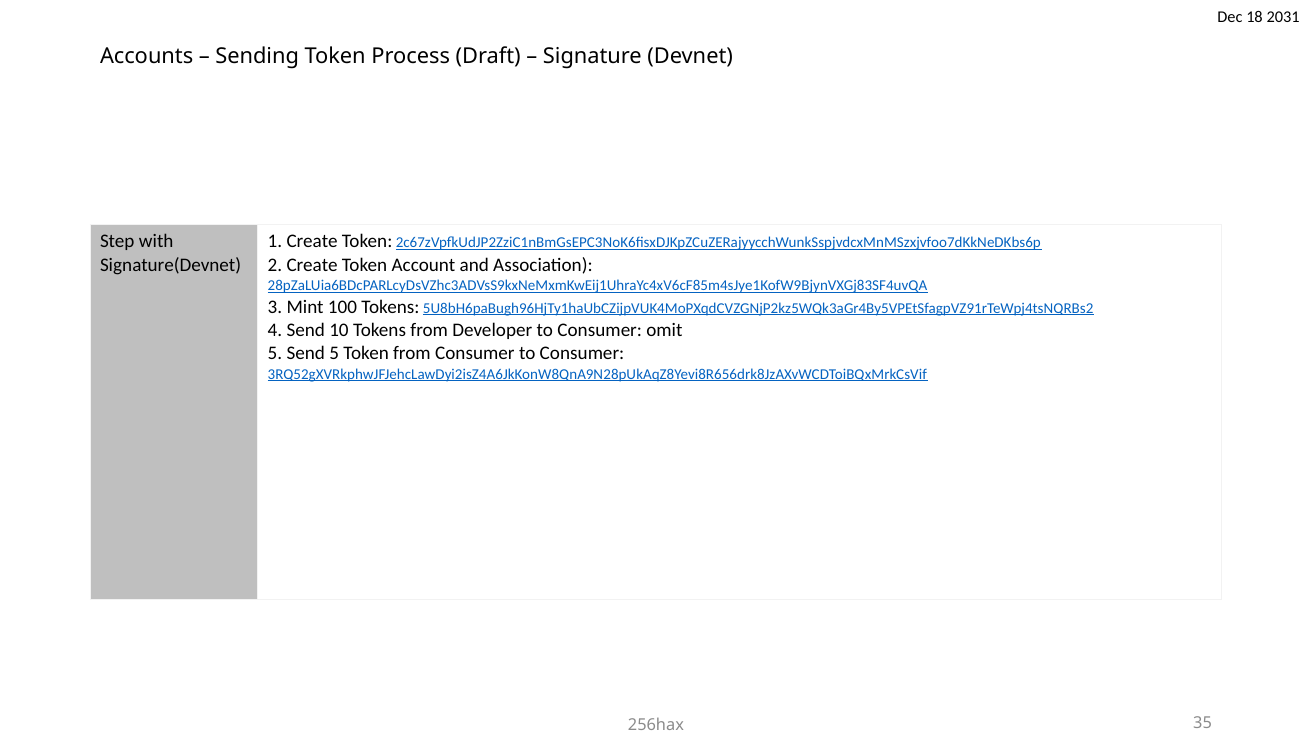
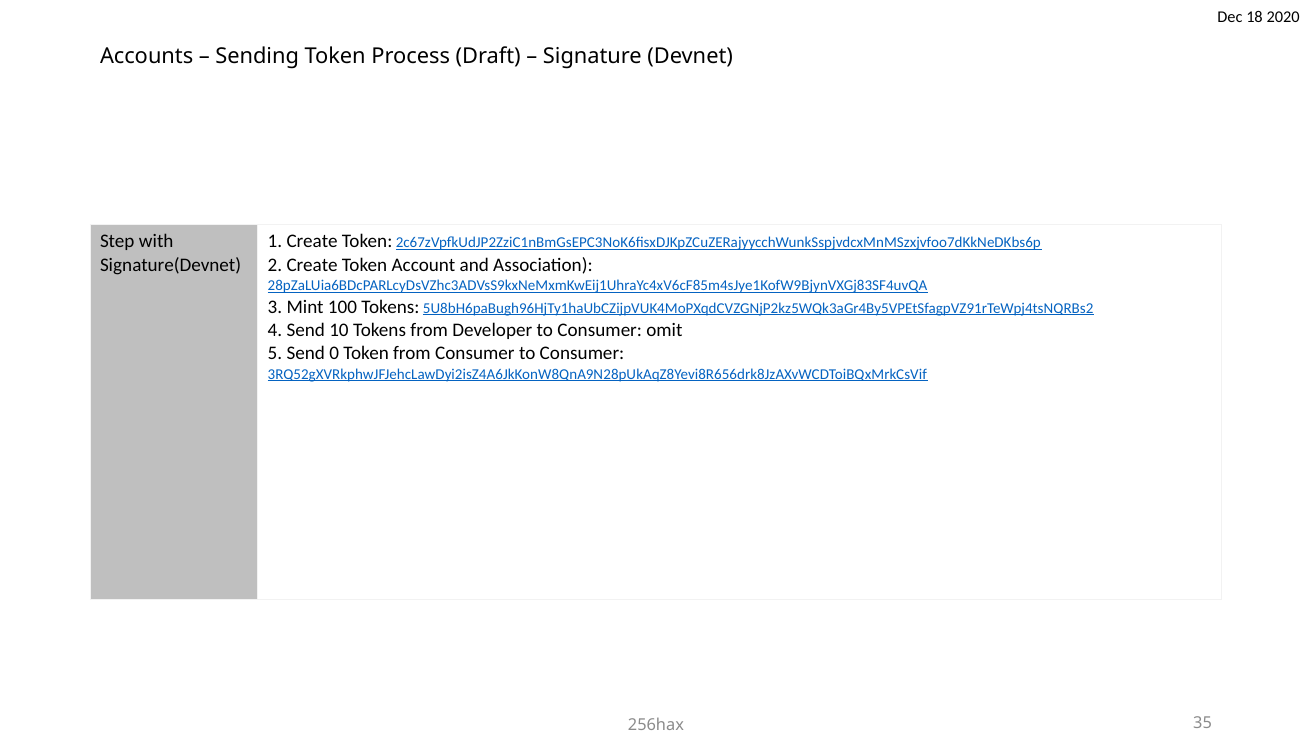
2031: 2031 -> 2020 (1283, 17)
Send 5: 5 -> 0 (334, 353)
